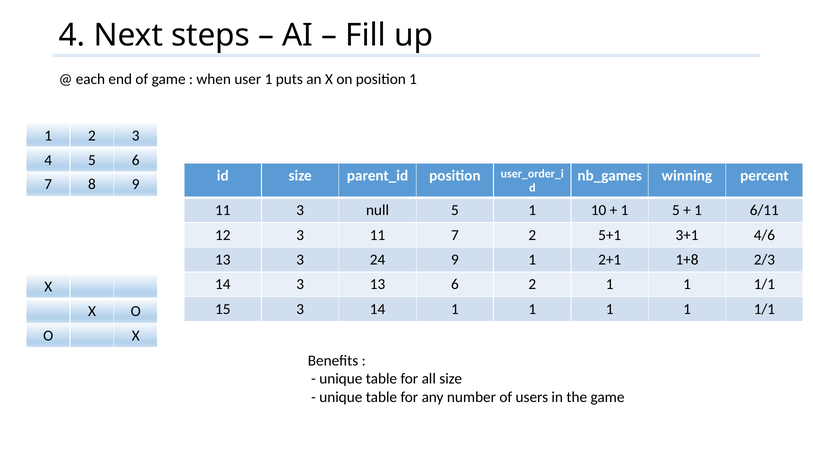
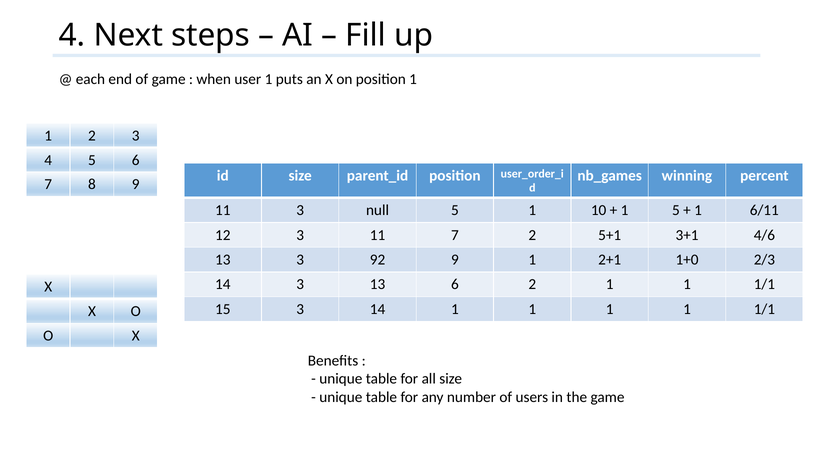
24: 24 -> 92 (378, 260)
1+8: 1+8 -> 1+0 (687, 260)
